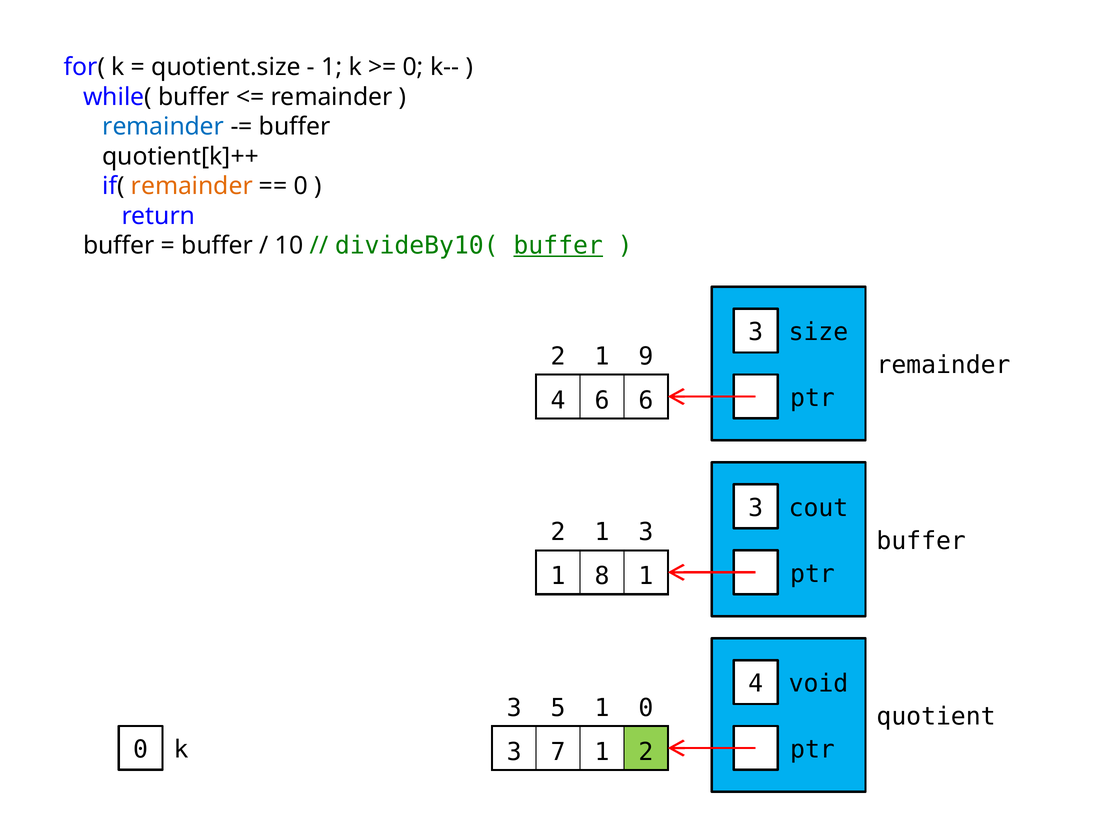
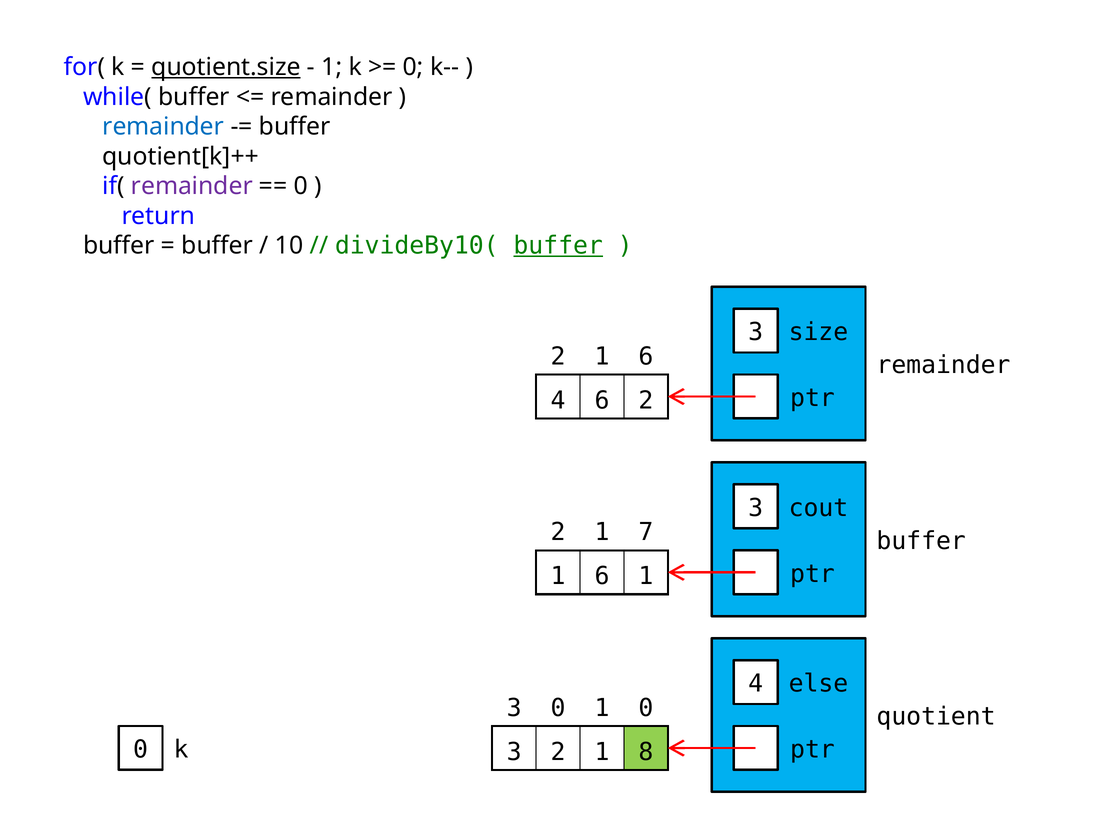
quotient.size underline: none -> present (226, 67)
remainder colour: orange -> purple (192, 186)
2 1 9: 9 -> 6 (646, 357)
6 6: 6 -> 2 (646, 400)
2 1 3: 3 -> 7 (646, 532)
8: 8 -> 6 (602, 576)
void: void -> else (818, 684)
3 5: 5 -> 0 (558, 708)
3 7: 7 -> 2 (558, 752)
1 2: 2 -> 8 (646, 752)
